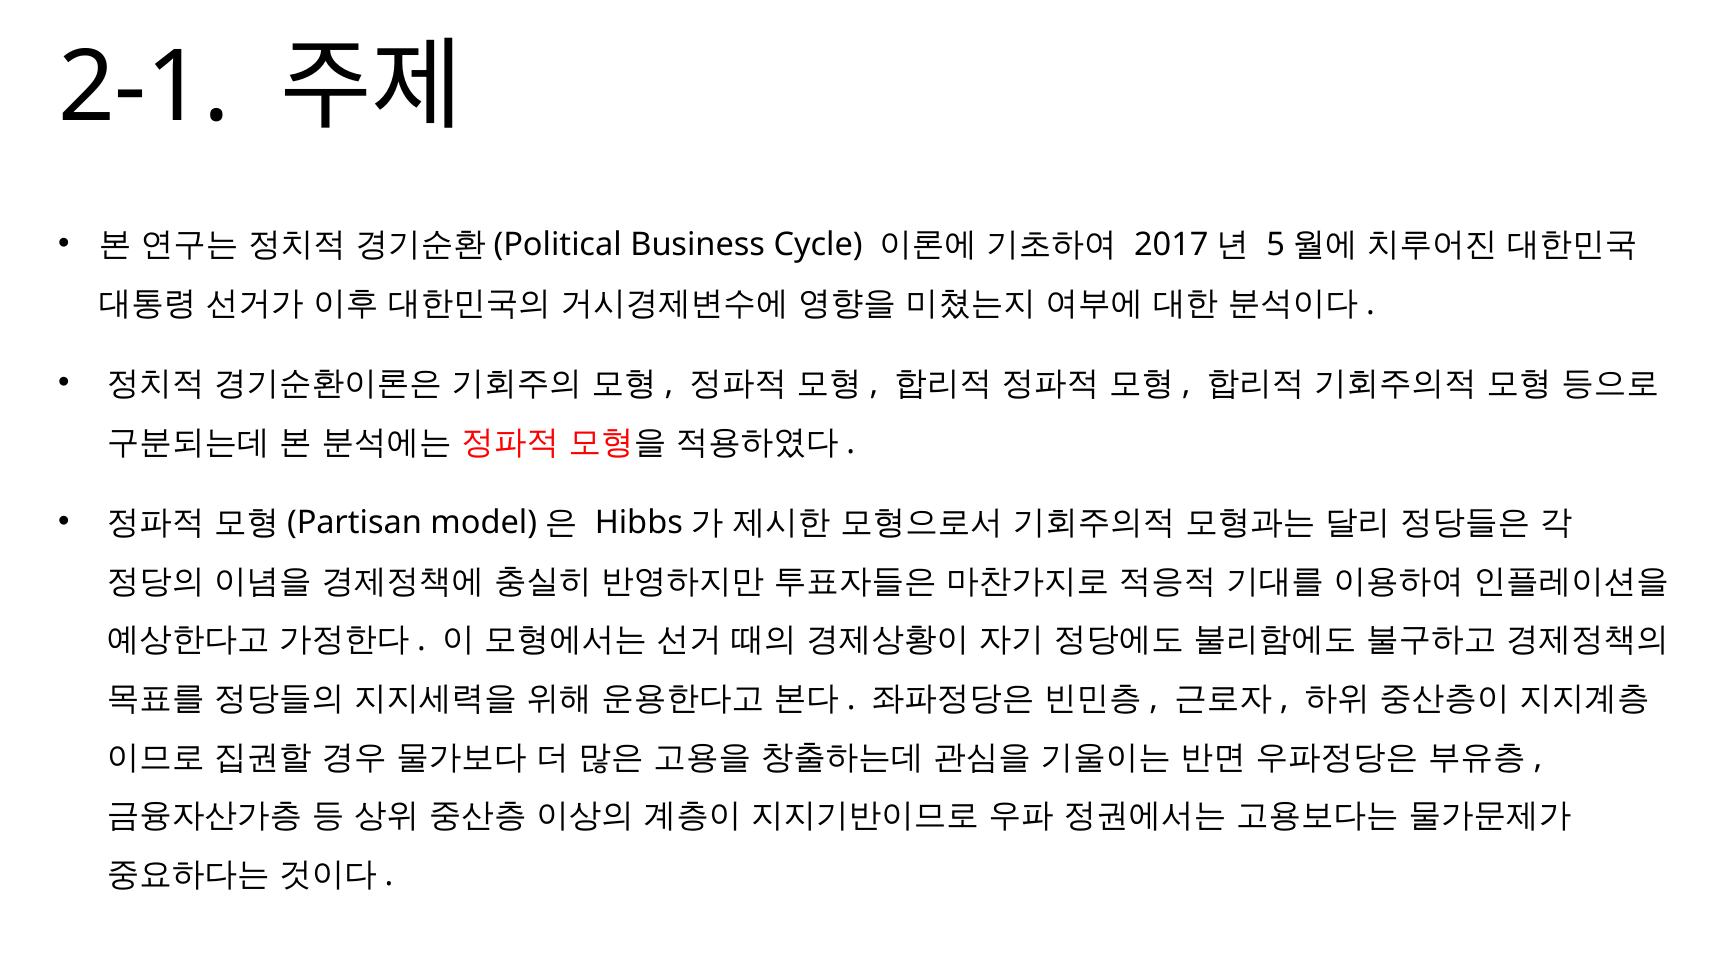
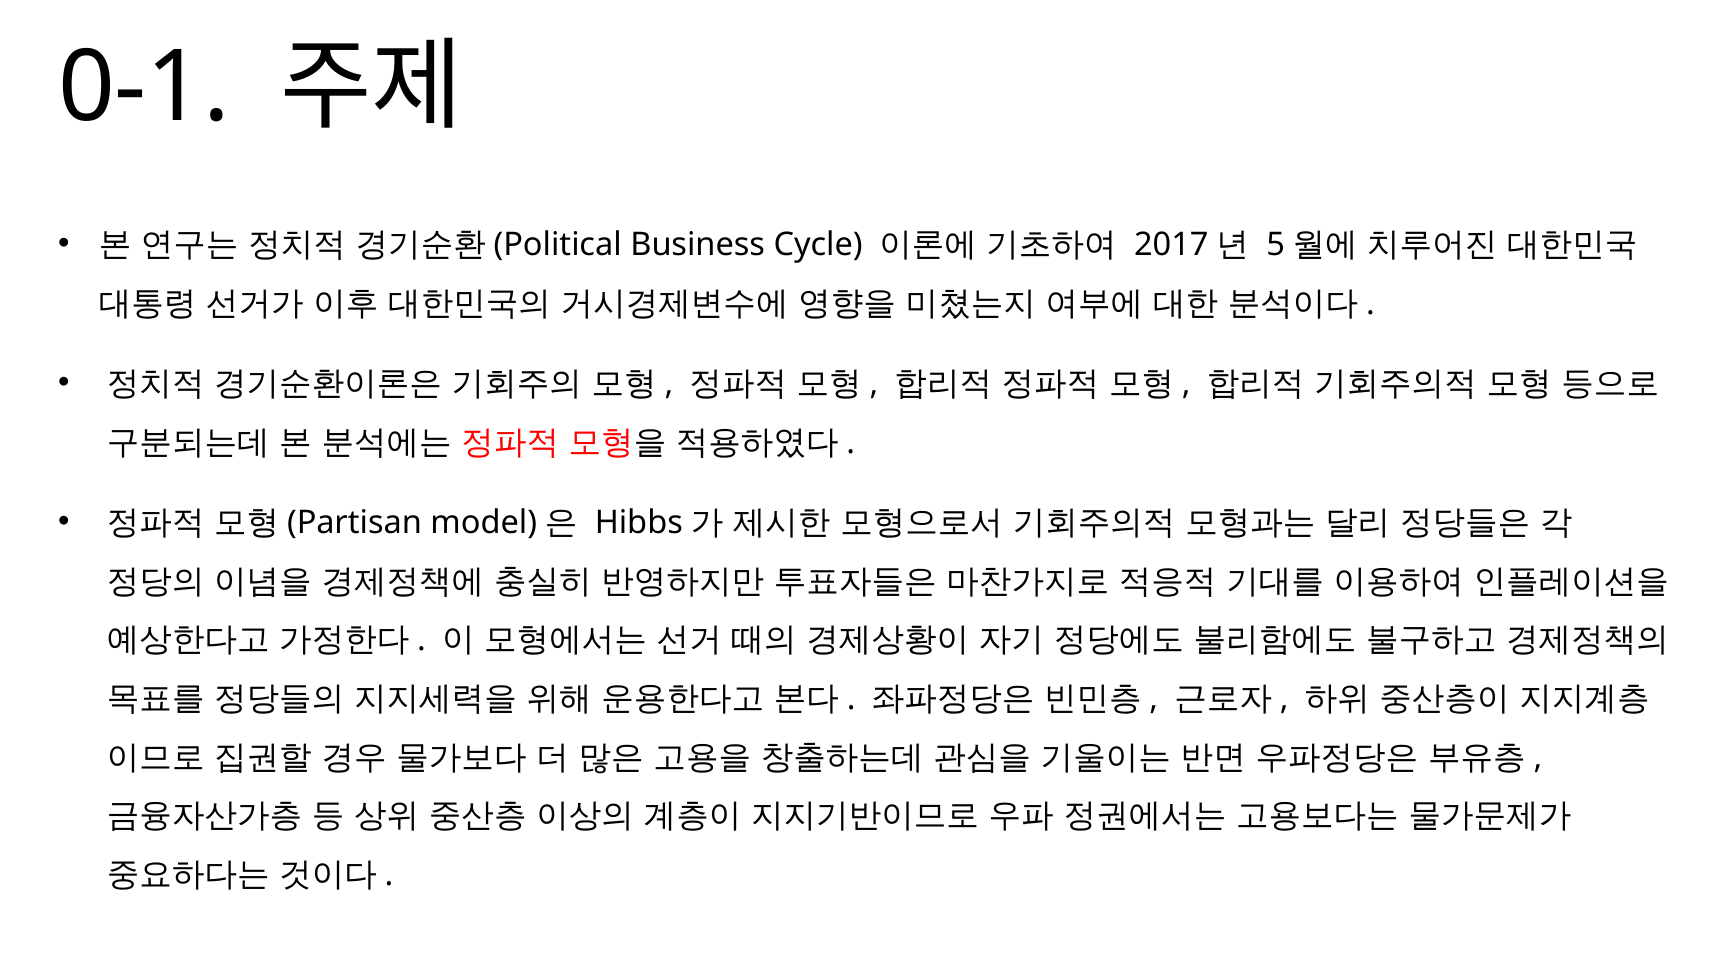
2-1: 2-1 -> 0-1 (144, 87)
